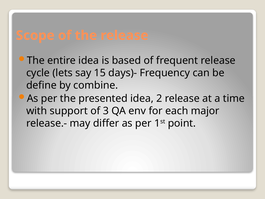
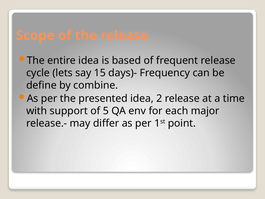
3: 3 -> 5 (106, 111)
